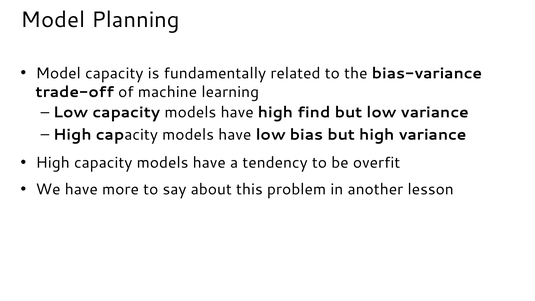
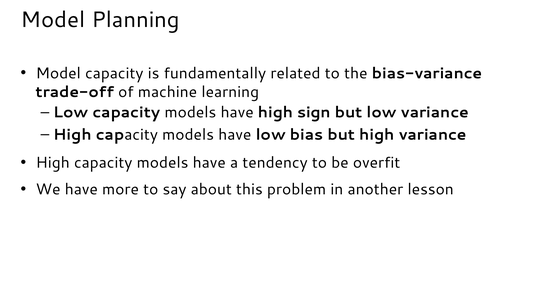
find: find -> sign (314, 112)
